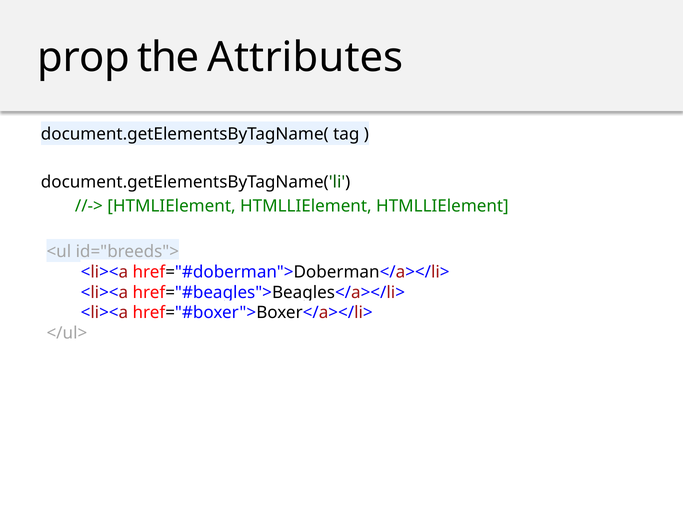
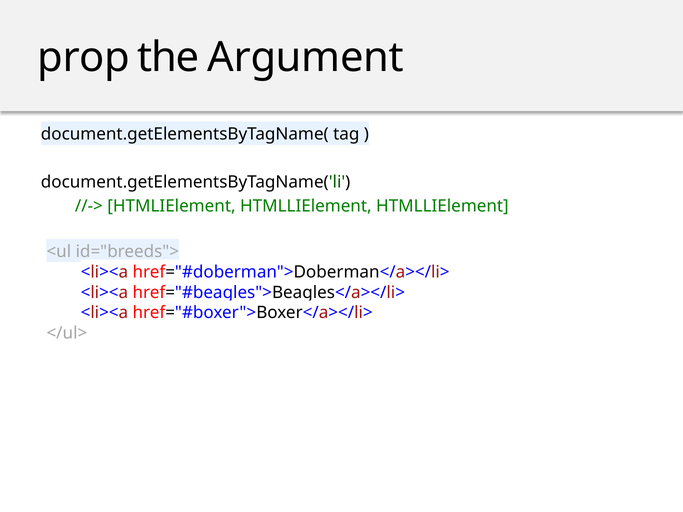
Attributes: Attributes -> Argument (306, 58)
